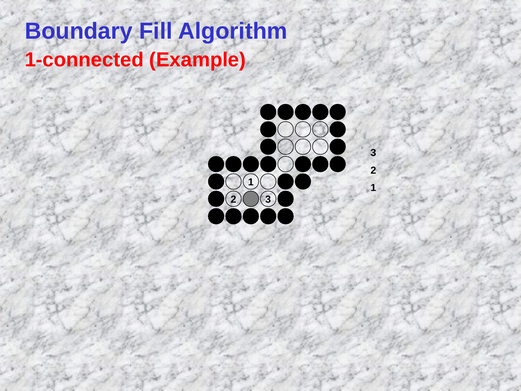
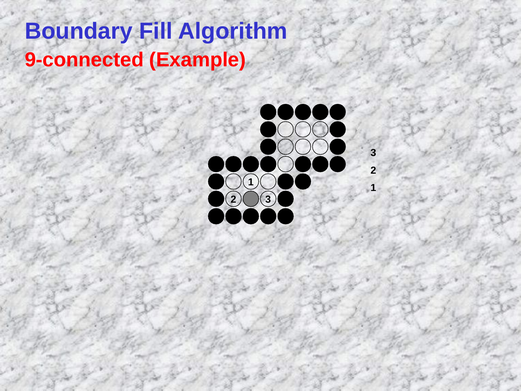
1-connected: 1-connected -> 9-connected (84, 60)
